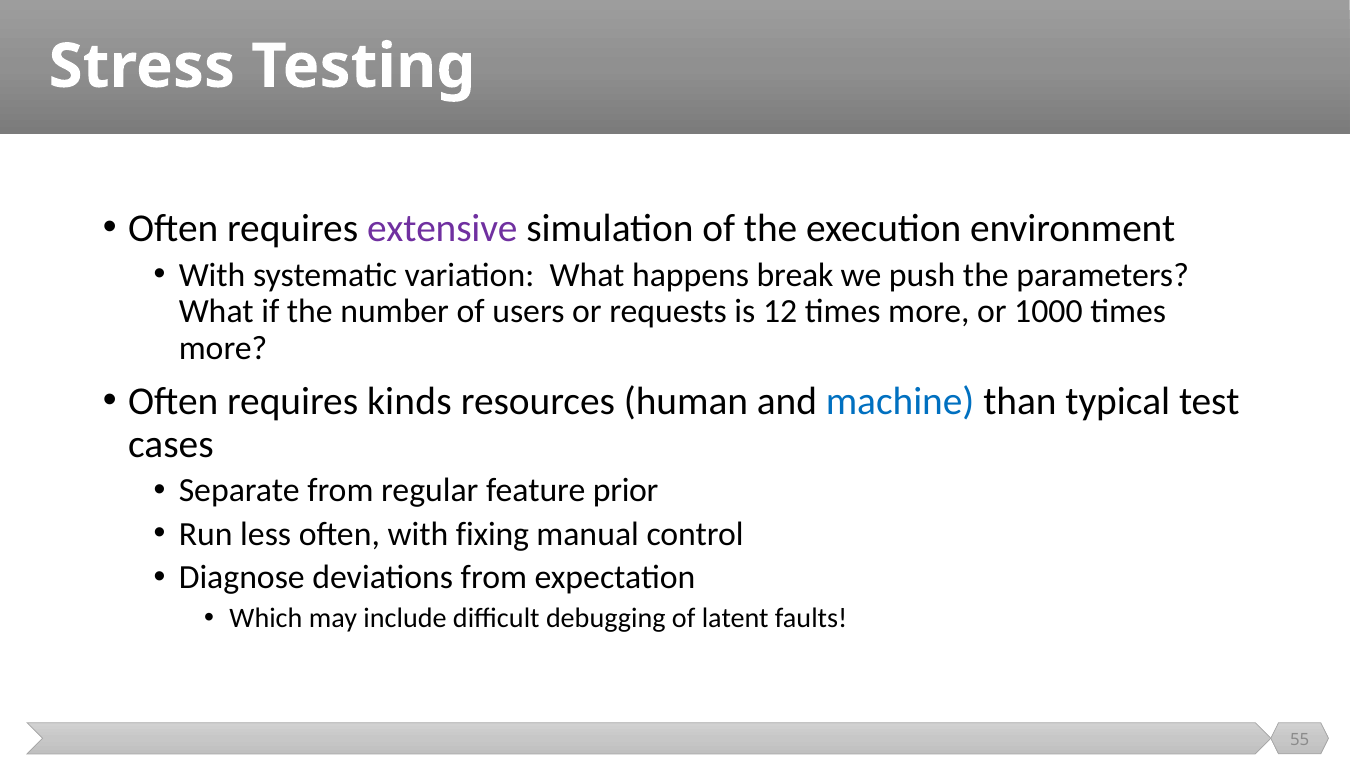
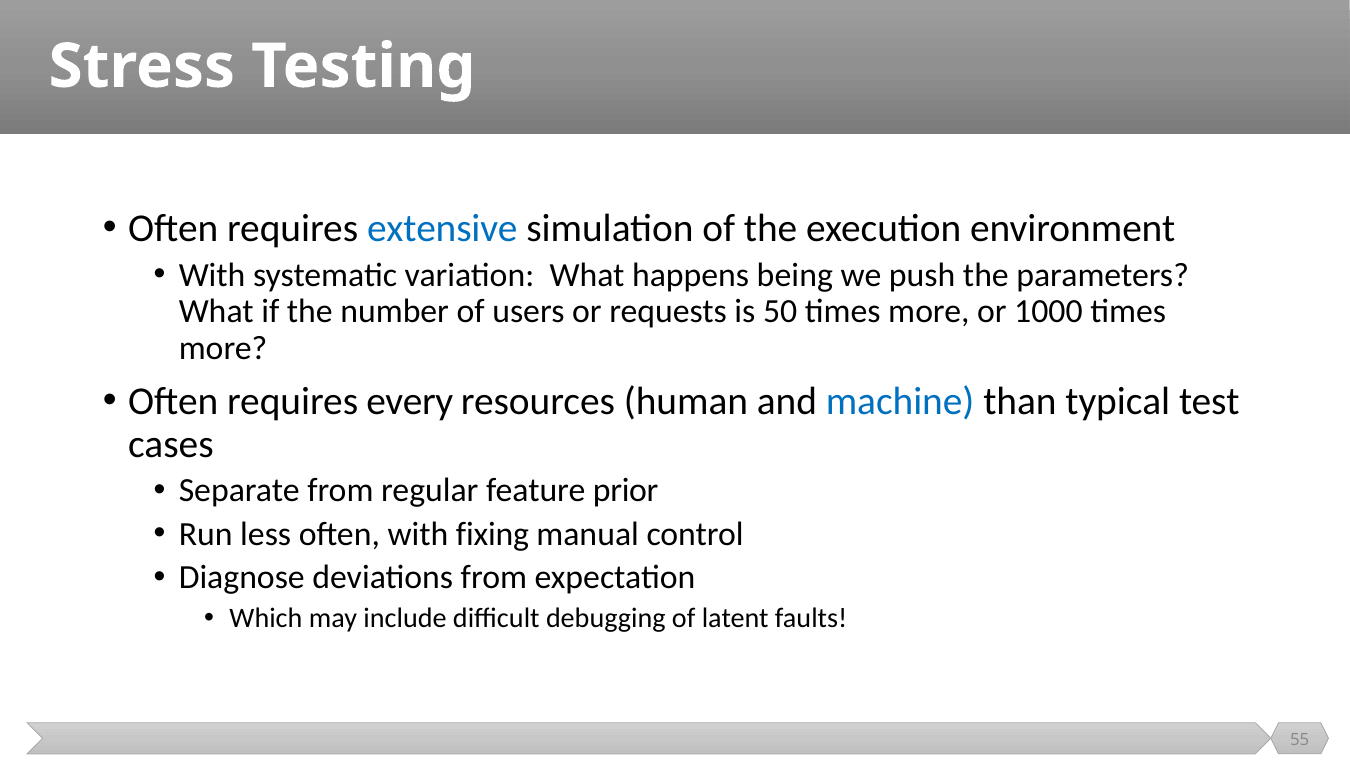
extensive colour: purple -> blue (442, 228)
break: break -> being (795, 275)
12: 12 -> 50 (780, 311)
kinds: kinds -> every (410, 401)
